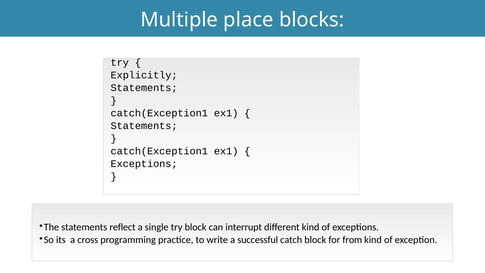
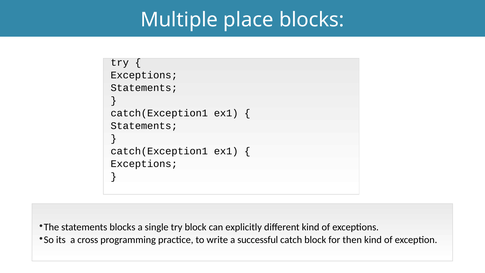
Explicitly: Explicitly -> Exceptions (144, 75)
statements reflect: reflect -> blocks (122, 227)
interrupt: interrupt -> explicitly (244, 227)
from: from -> then (352, 240)
